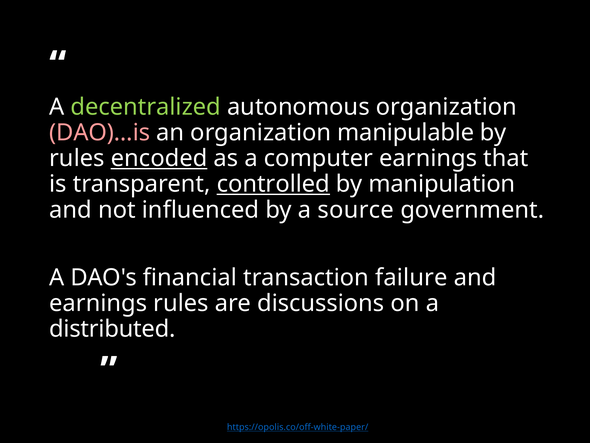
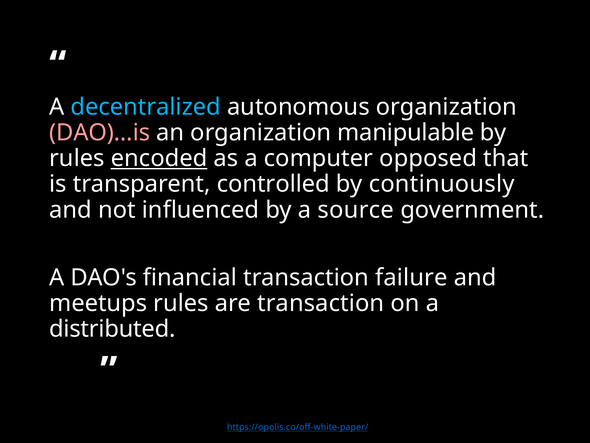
decentralized colour: light green -> light blue (146, 107)
computer earnings: earnings -> opposed (428, 158)
controlled underline: present -> none (273, 184)
manipulation: manipulation -> continuously (442, 184)
earnings: earnings -> meetups (98, 303)
are discussions: discussions -> transaction (321, 303)
